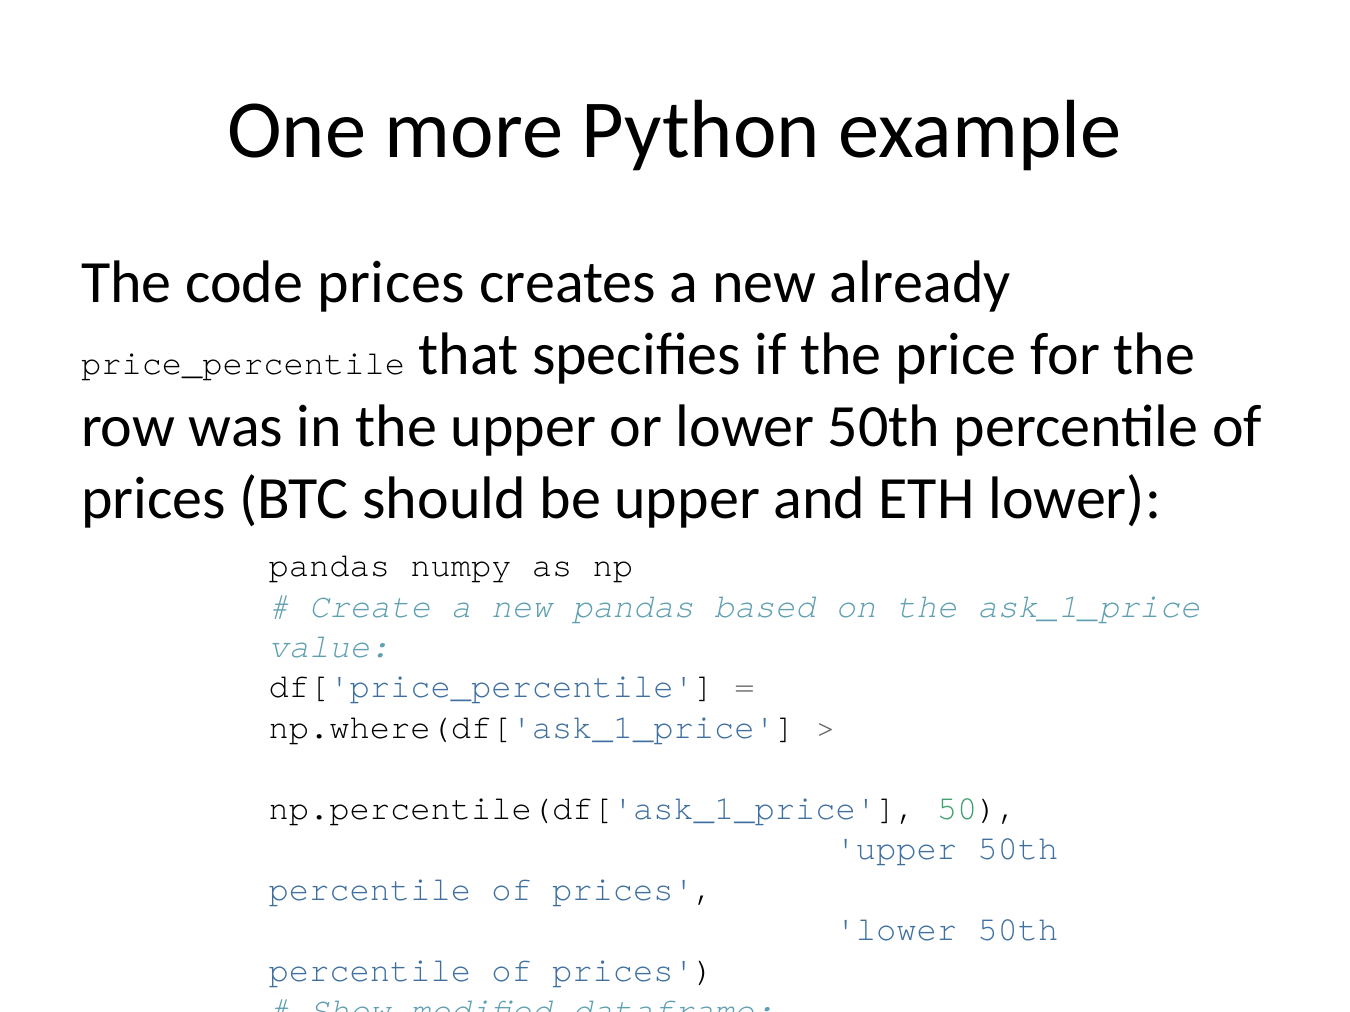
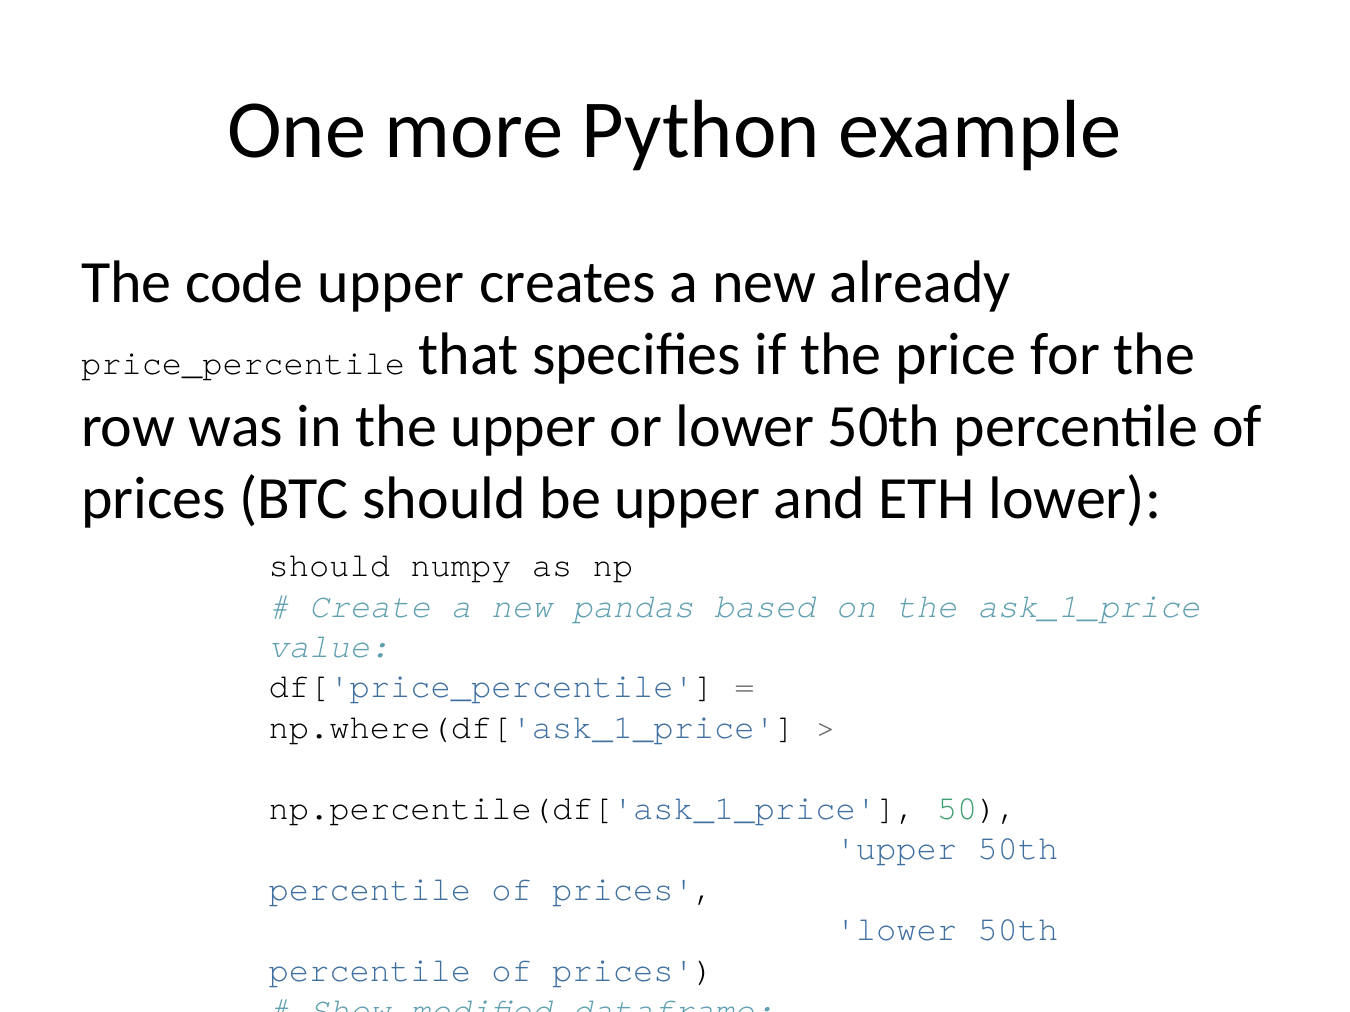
code prices: prices -> upper (391, 283)
pandas: pandas -> should (329, 566)
